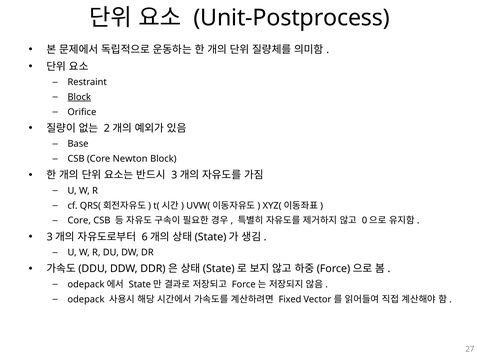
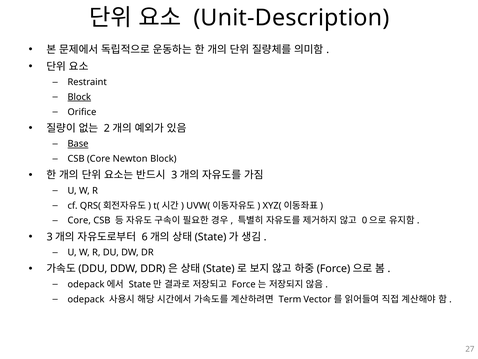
Unit-Postprocess: Unit-Postprocess -> Unit-Description (291, 18)
Base underline: none -> present (78, 144)
Fixed: Fixed -> Term (290, 299)
